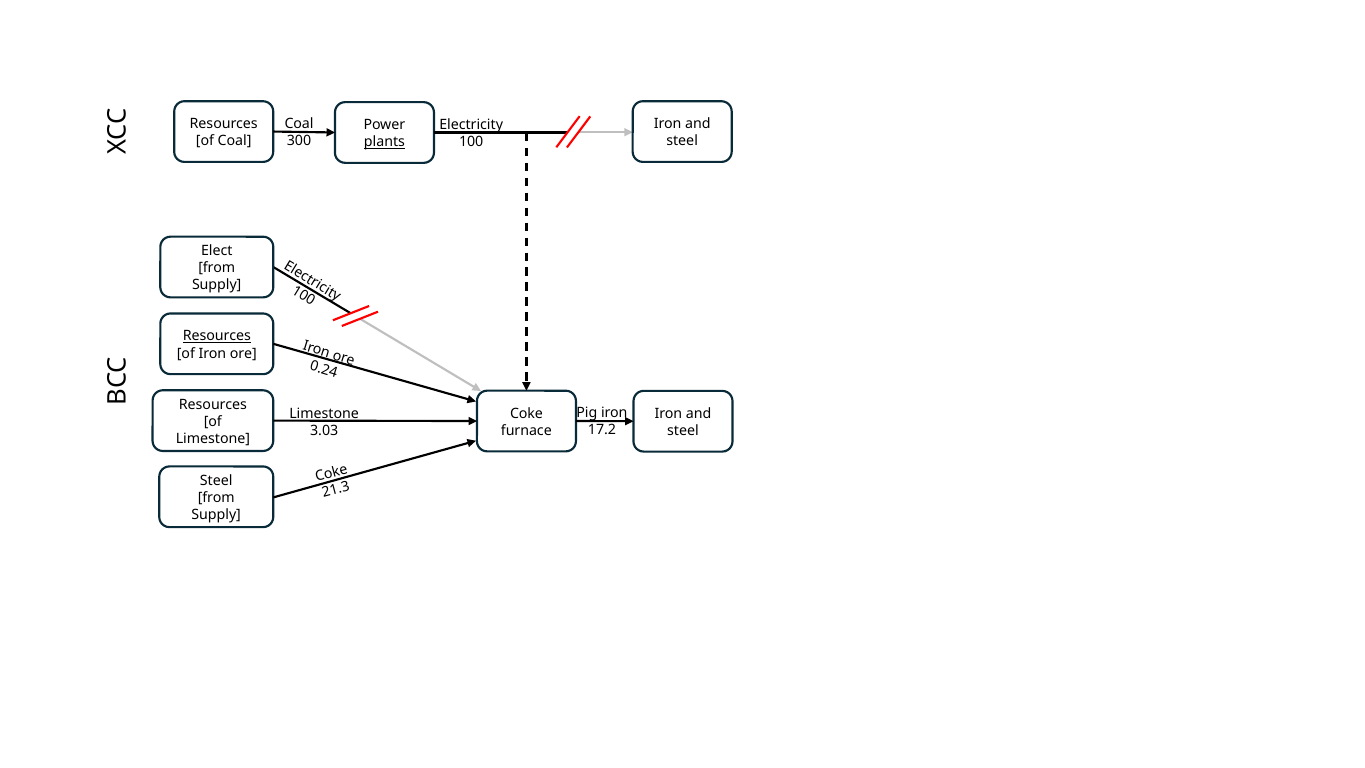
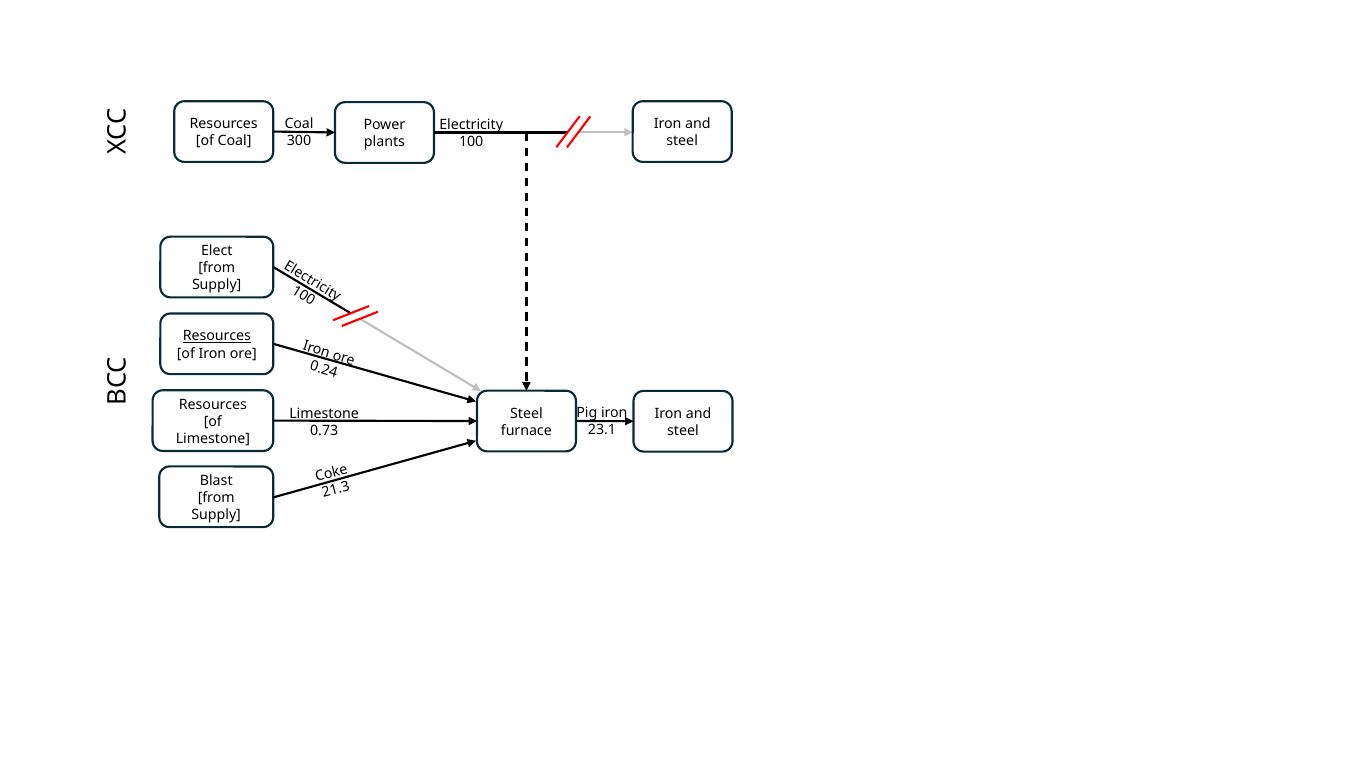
plants underline: present -> none (384, 142)
Coke: Coke -> Steel (526, 413)
17.2: 17.2 -> 23.1 (602, 430)
3.03: 3.03 -> 0.73 (324, 431)
Steel: Steel -> Blast (216, 481)
